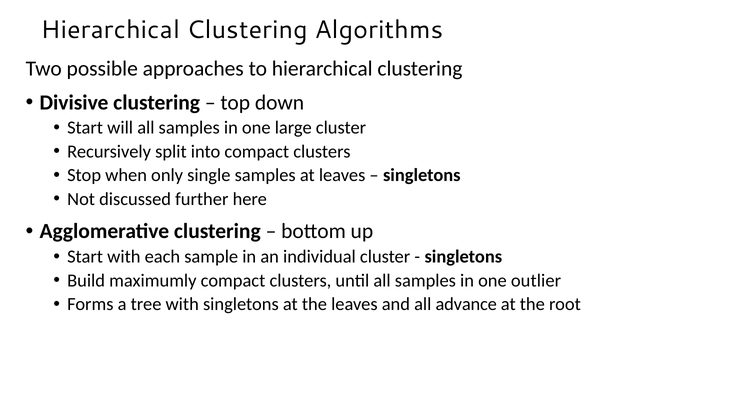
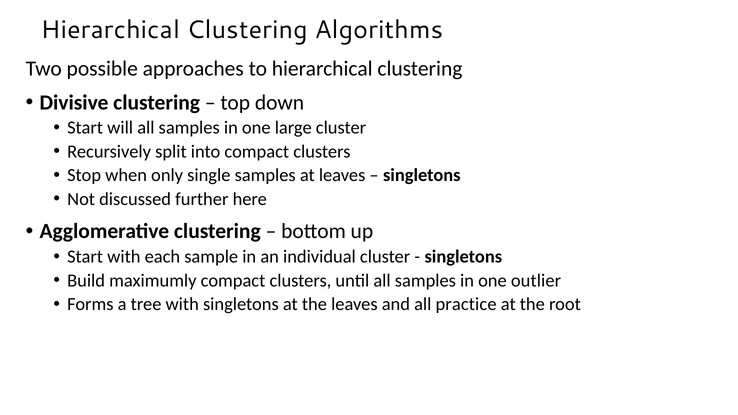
advance: advance -> practice (466, 304)
